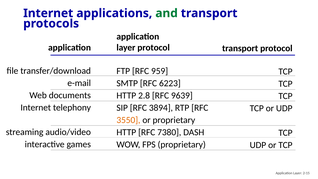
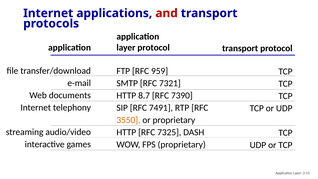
and colour: green -> red (167, 13)
6223: 6223 -> 7321 (170, 83)
2.8: 2.8 -> 8.7 (144, 95)
9639: 9639 -> 7390 (182, 95)
3894: 3894 -> 7491 (161, 108)
7380: 7380 -> 7325 (169, 132)
